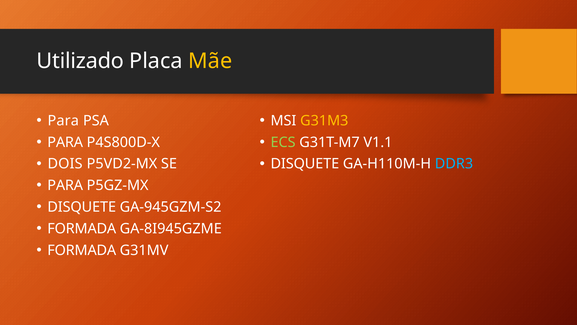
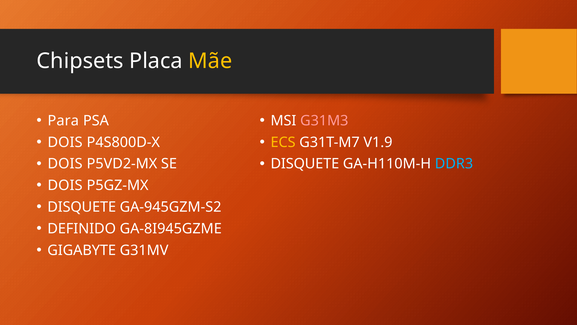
Utilizado: Utilizado -> Chipsets (80, 61)
G31M3 colour: yellow -> pink (324, 120)
PARA: PARA -> DOIS (65, 142)
ECS colour: light green -> yellow (283, 142)
V1.1: V1.1 -> V1.9 (378, 142)
PARA: PARA -> DOIS (65, 185)
FORMADA: FORMADA -> DEFINIDO (82, 228)
FORMADA: FORMADA -> GIGABYTE (82, 250)
